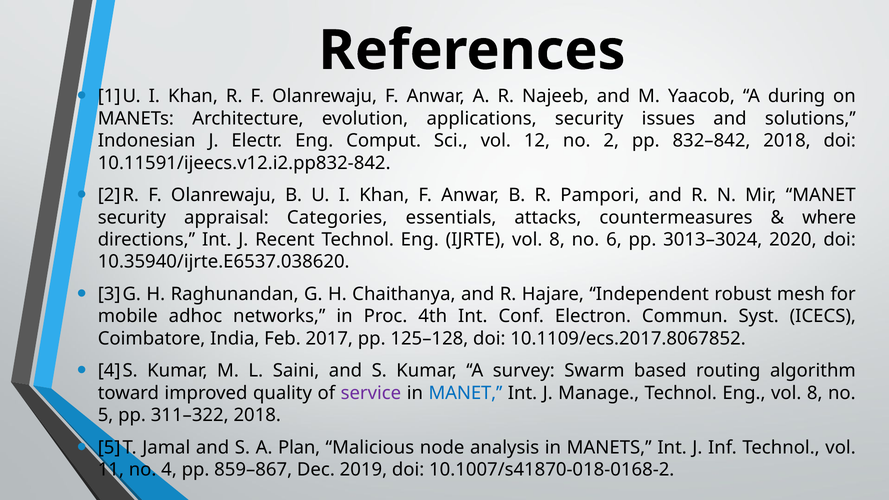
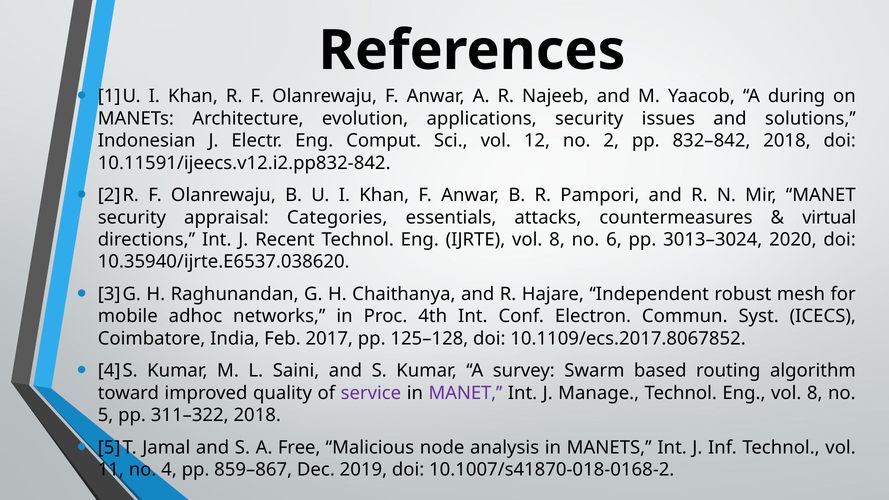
where: where -> virtual (829, 217)
MANET colour: blue -> purple (465, 393)
Plan: Plan -> Free (299, 448)
